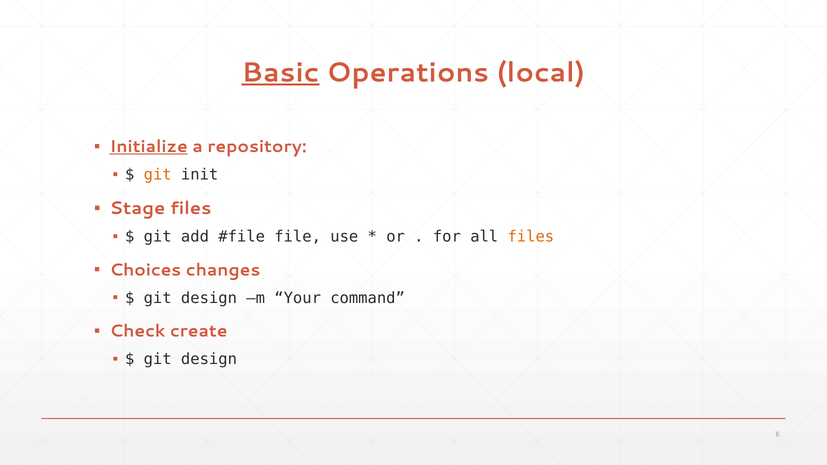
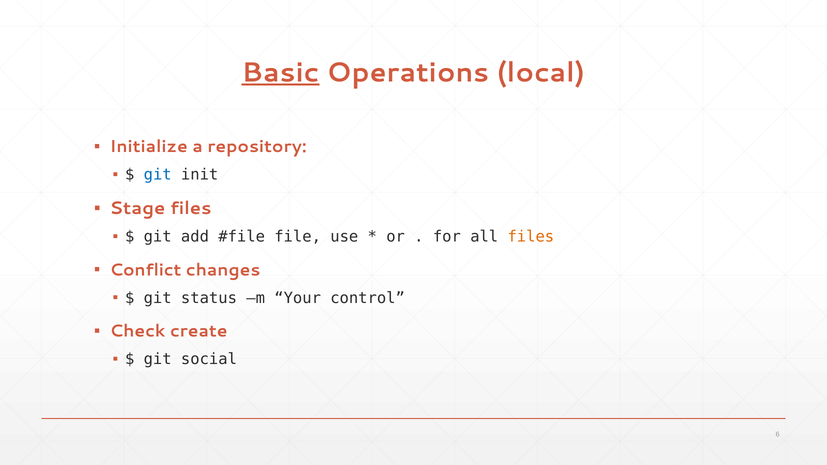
Initialize underline: present -> none (149, 147)
git colour: orange -> blue (158, 175)
Choices: Choices -> Conflict (145, 270)
design: design -> status (209, 298)
command: command -> control (368, 298)
design: design -> social (209, 359)
